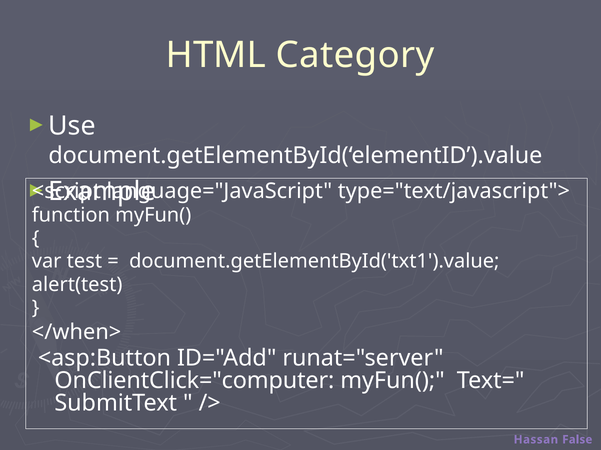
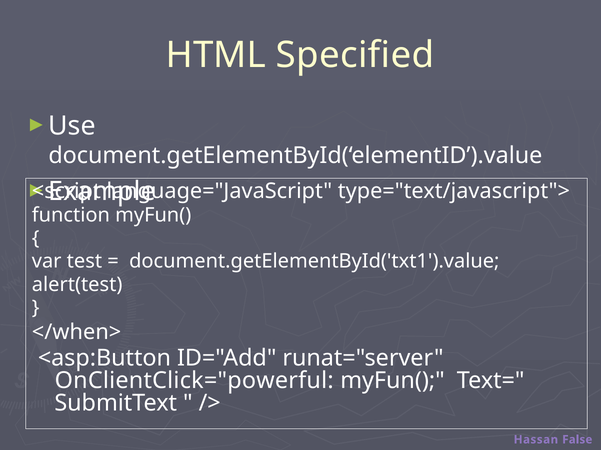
Category: Category -> Specified (355, 55)
OnClientClick="computer: OnClientClick="computer -> OnClientClick="powerful (194, 381)
